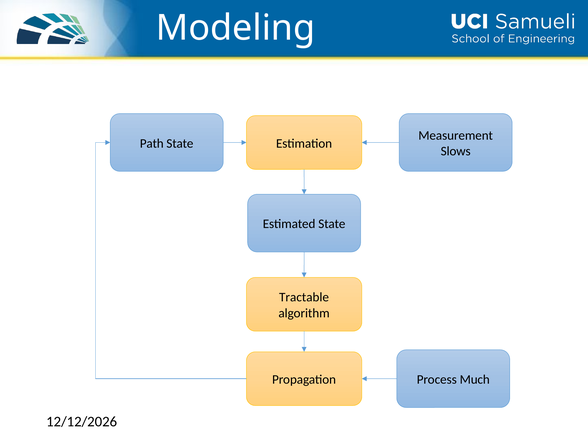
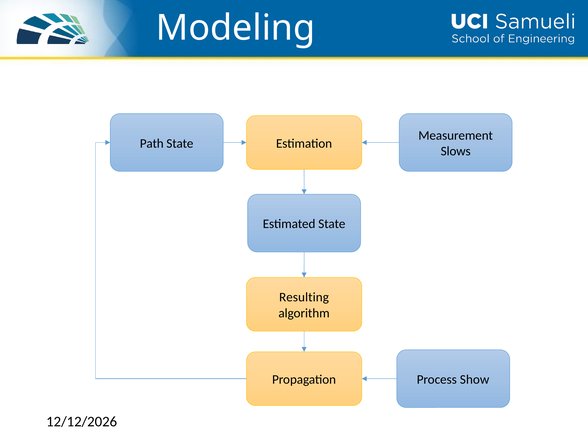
Tractable: Tractable -> Resulting (304, 297)
Much: Much -> Show (475, 380)
